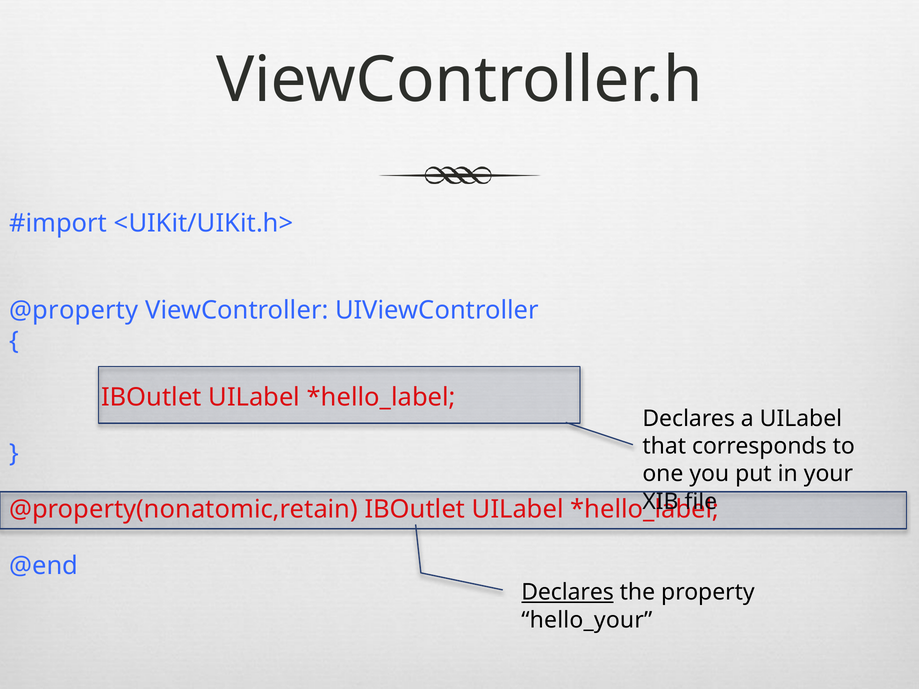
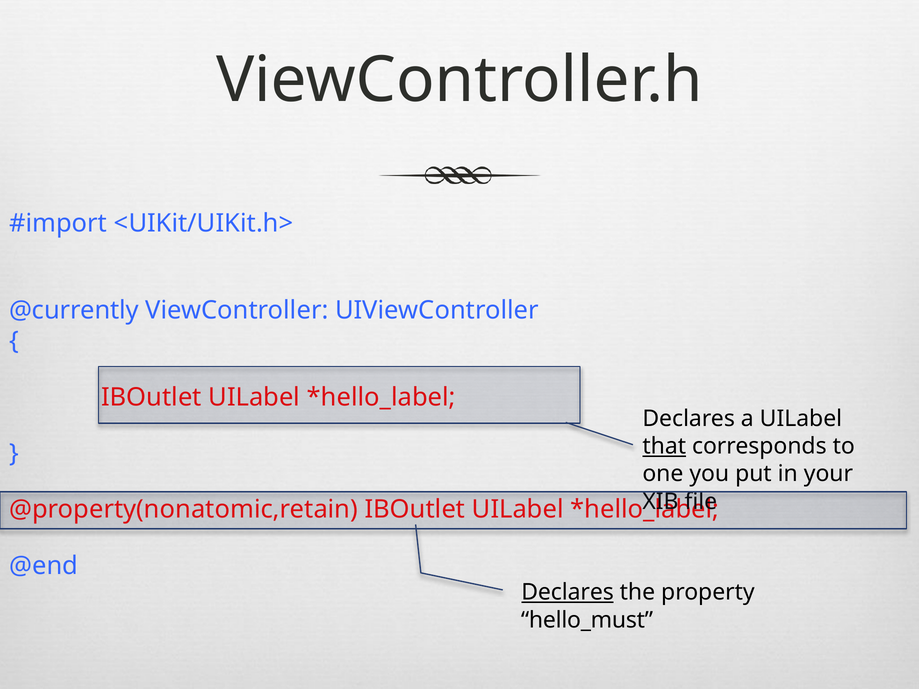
@property: @property -> @currently (74, 310)
that underline: none -> present (664, 446)
hello_your: hello_your -> hello_must (587, 620)
